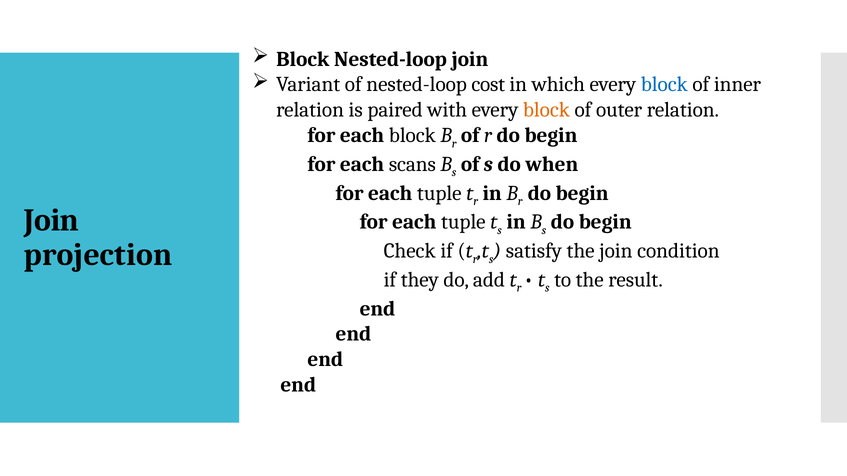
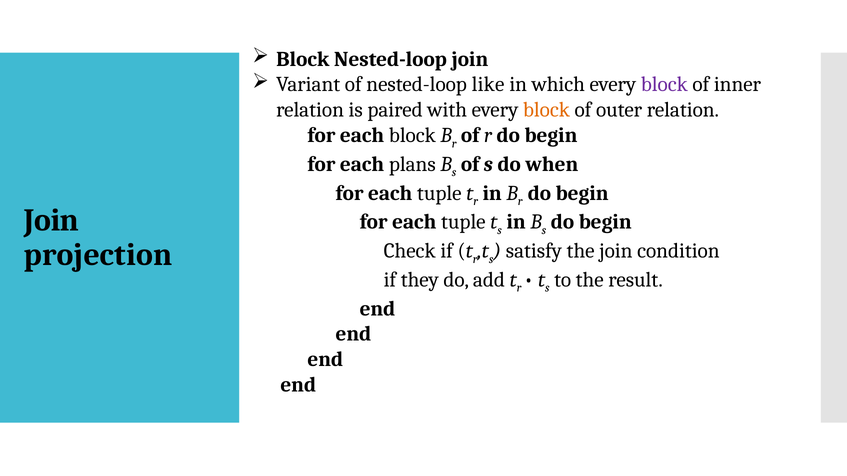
cost: cost -> like (488, 85)
block colour: blue -> purple (664, 85)
scans: scans -> plans (412, 164)
